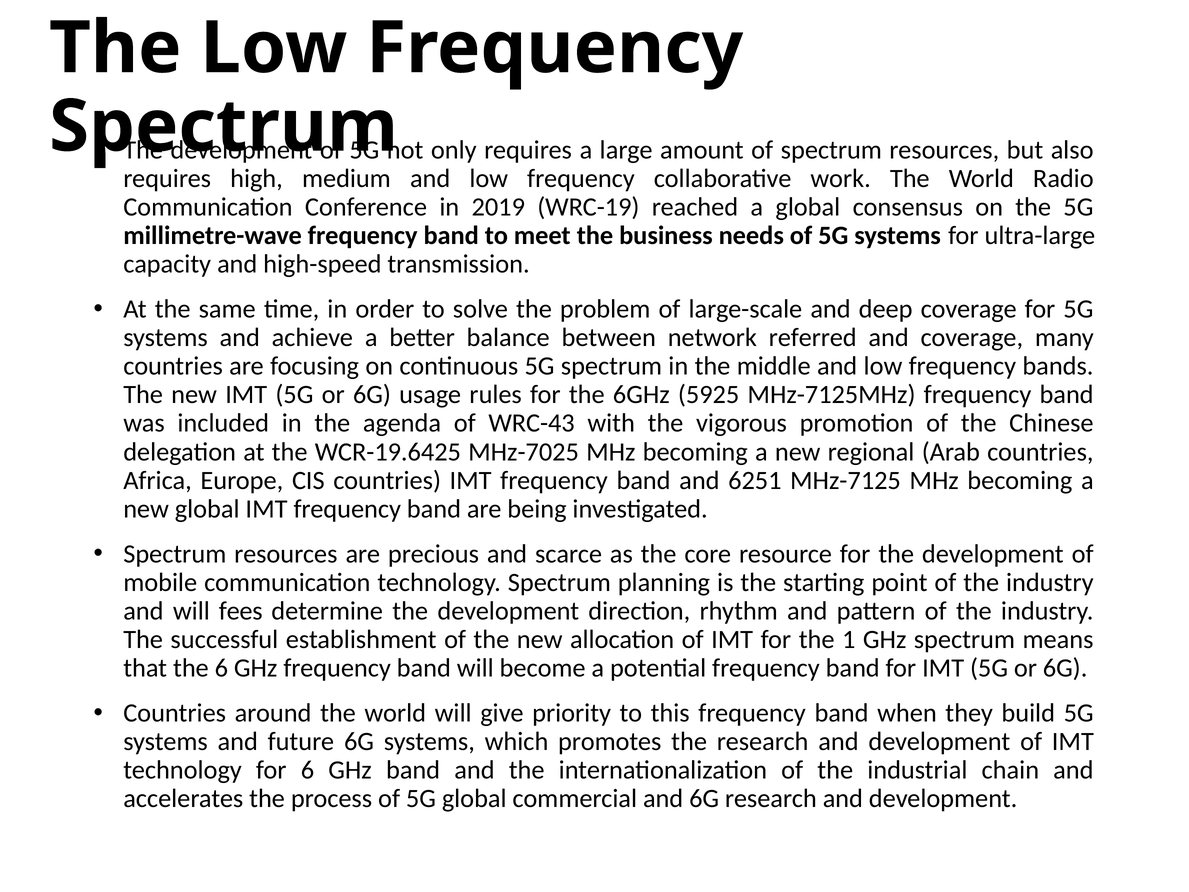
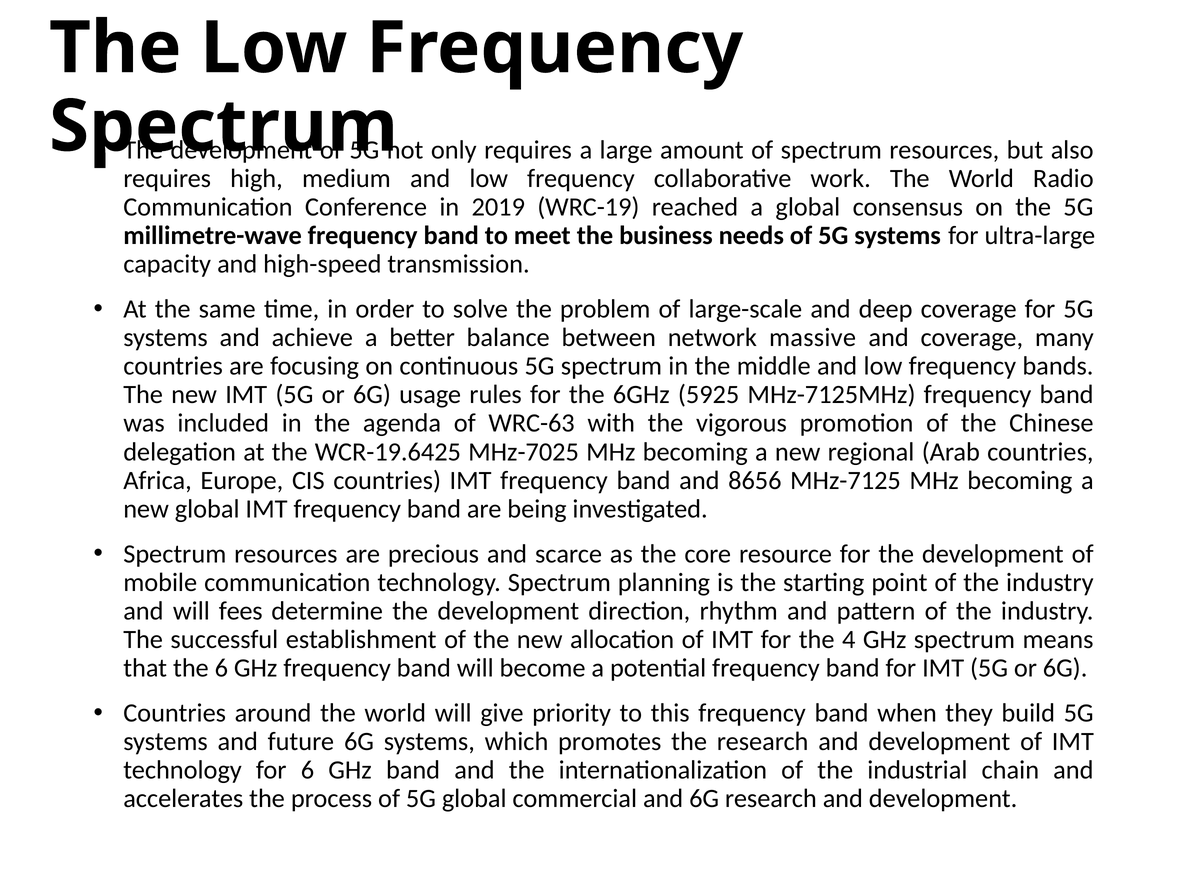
referred: referred -> massive (813, 338)
WRC-43: WRC-43 -> WRC-63 (532, 423)
6251: 6251 -> 8656 (755, 480)
1: 1 -> 4 (849, 639)
